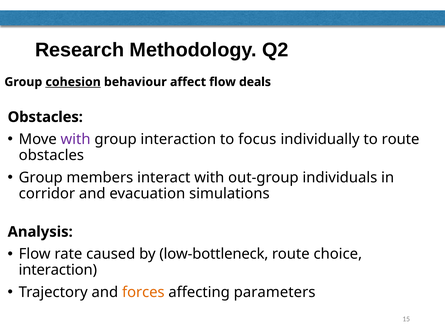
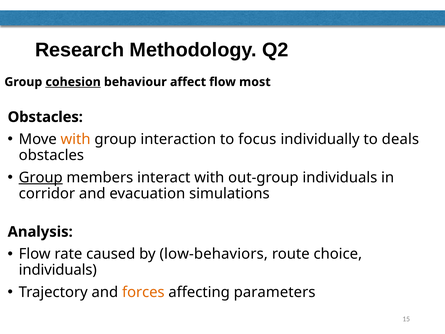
deals: deals -> most (255, 82)
with colour: purple -> orange (76, 139)
to route: route -> deals (400, 139)
Group underline: none -> present (41, 177)
low-bottleneck: low-bottleneck -> low-behaviors (214, 254)
interaction: interaction -> individuals (58, 270)
